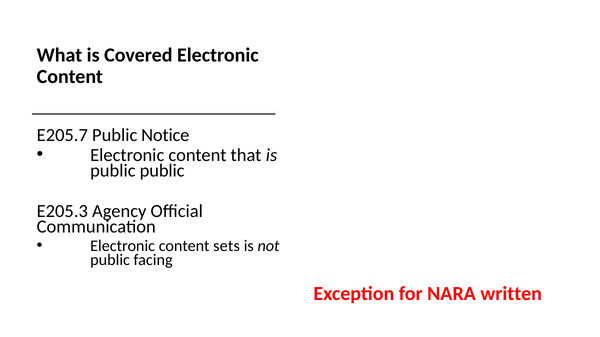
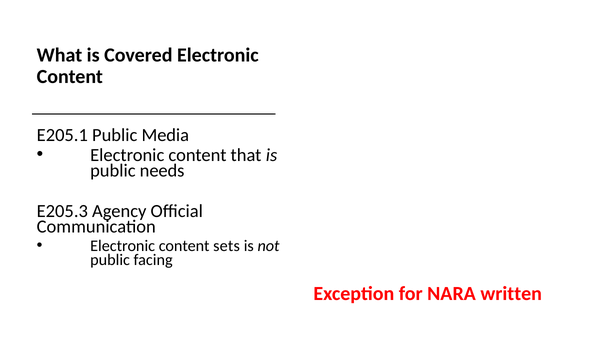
E205.7: E205.7 -> E205.1 (62, 135)
Notice: Notice -> Media (165, 135)
public public: public -> needs (162, 171)
